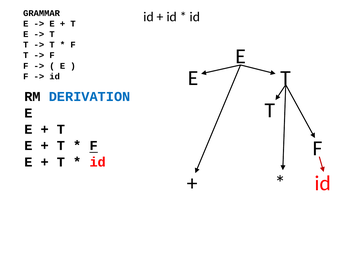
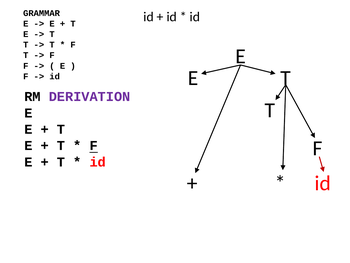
DERIVATION colour: blue -> purple (90, 96)
